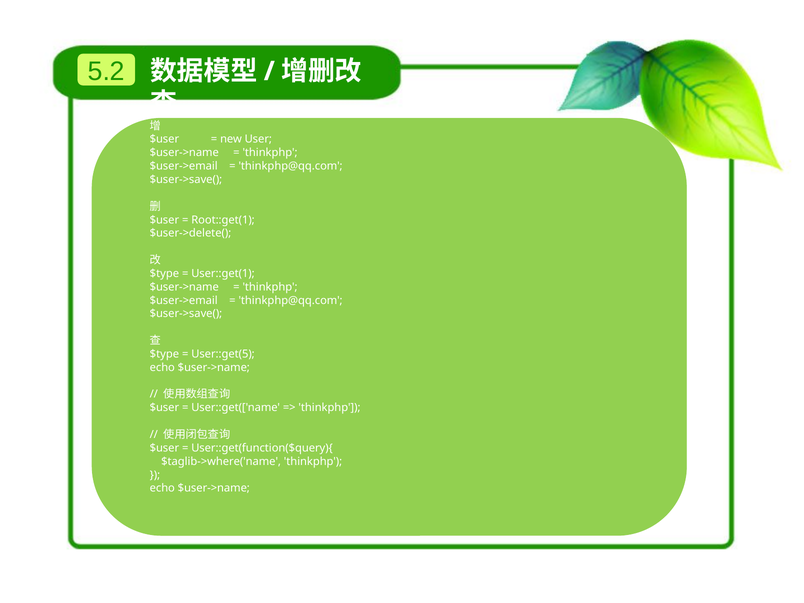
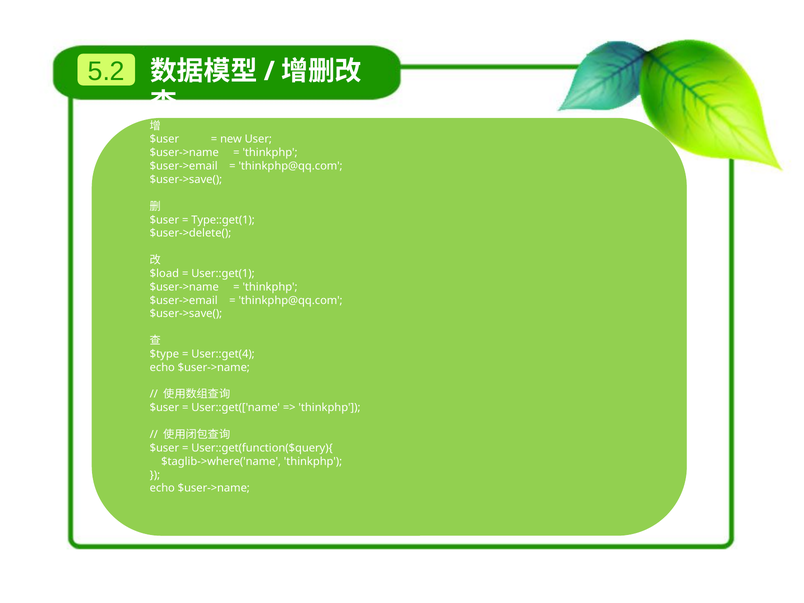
Root::get(1: Root::get(1 -> Type::get(1 (223, 220)
$type: $type -> $load (164, 274)
User::get(5: User::get(5 -> User::get(4 (223, 354)
